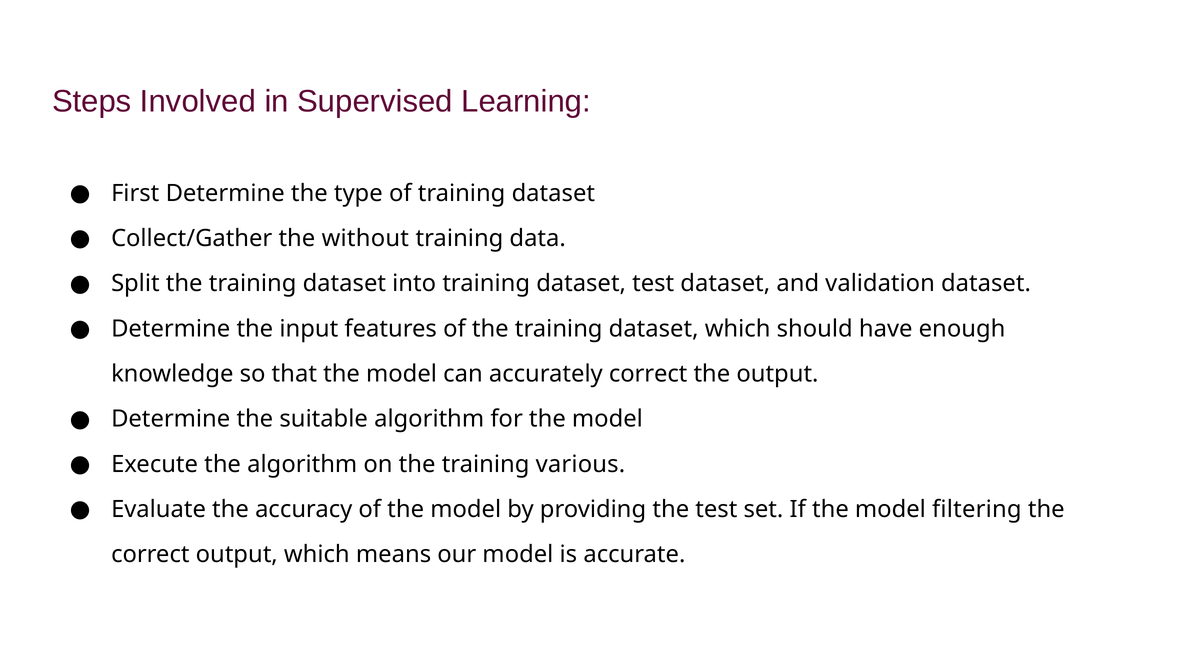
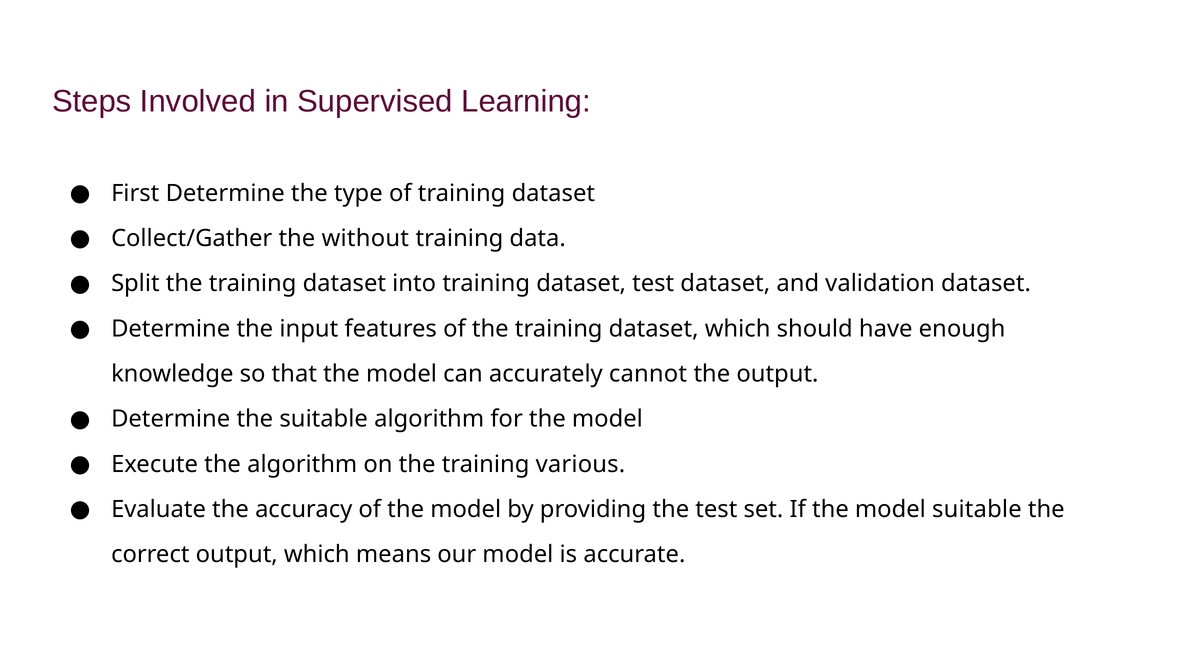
accurately correct: correct -> cannot (648, 374)
model filtering: filtering -> suitable (977, 509)
